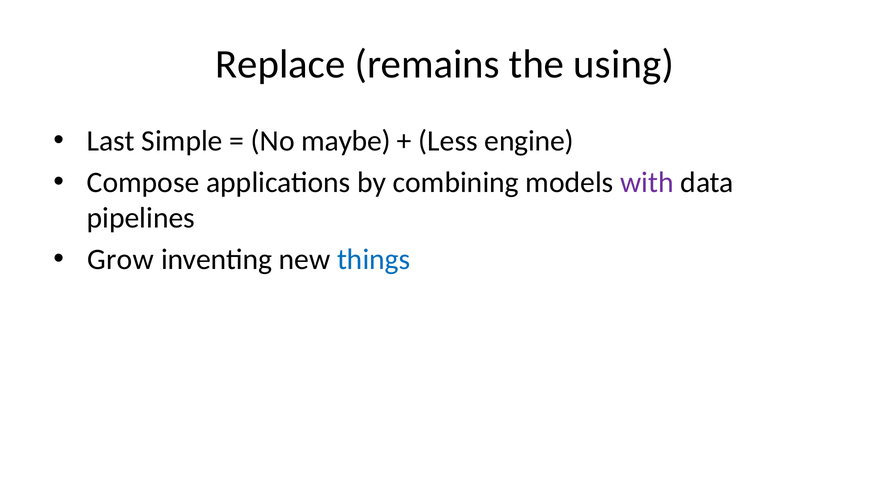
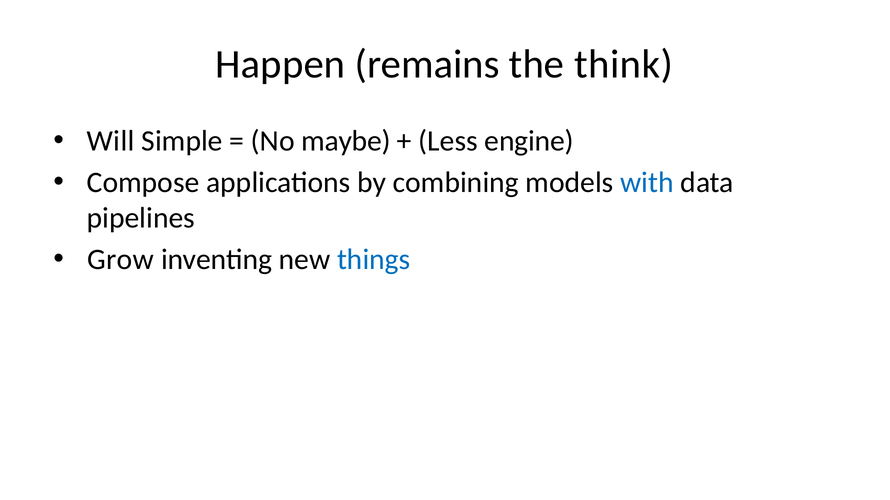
Replace: Replace -> Happen (280, 65)
using: using -> think (624, 65)
Last: Last -> Will (111, 141)
with colour: purple -> blue (647, 183)
